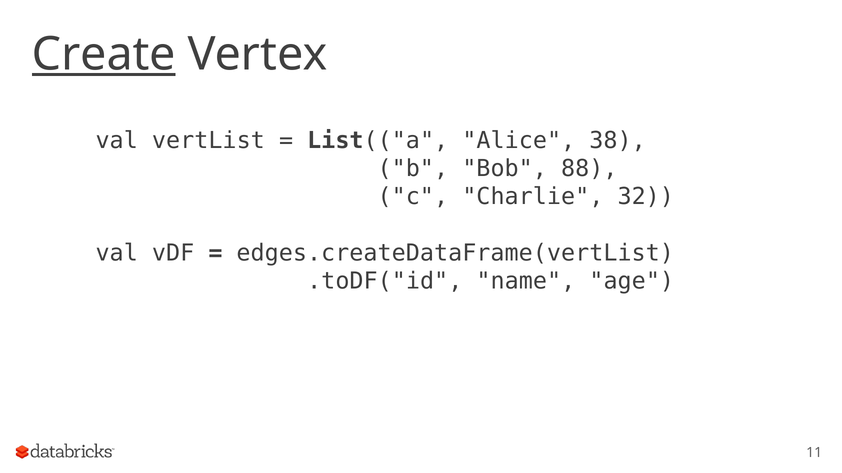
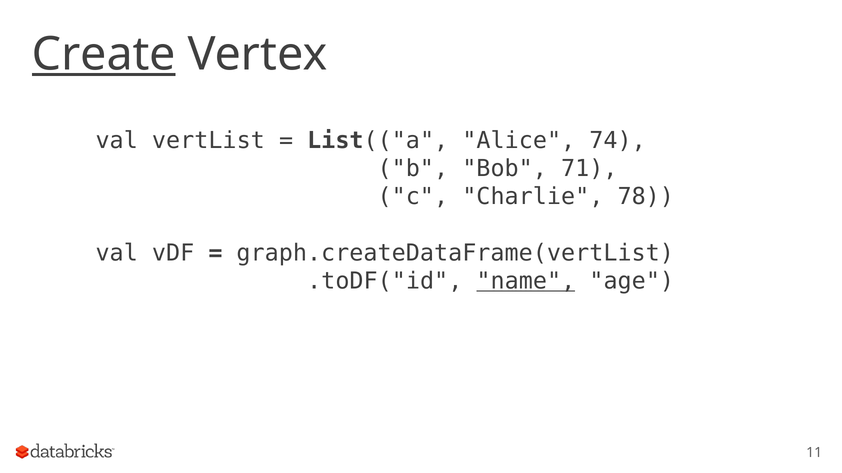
38: 38 -> 74 (618, 141)
88: 88 -> 71 (589, 169)
32: 32 -> 78 (646, 197)
edges.createDataFrame(vertList: edges.createDataFrame(vertList -> graph.createDataFrame(vertList (455, 253)
name underline: none -> present (526, 281)
